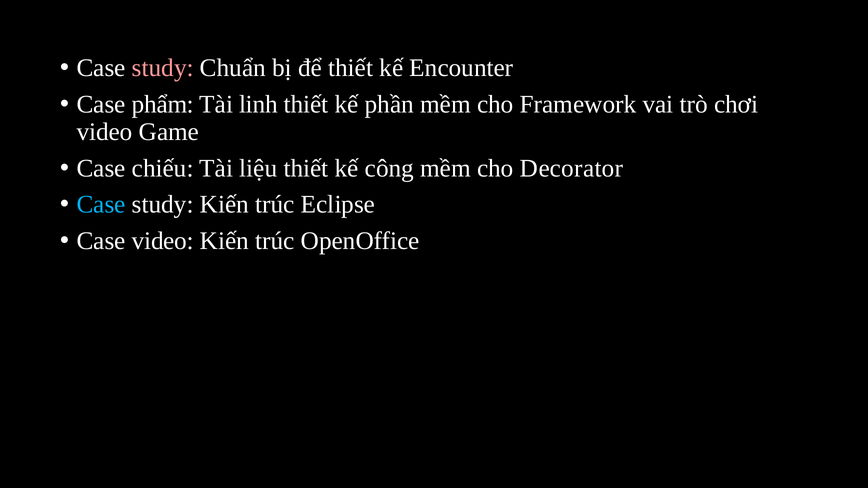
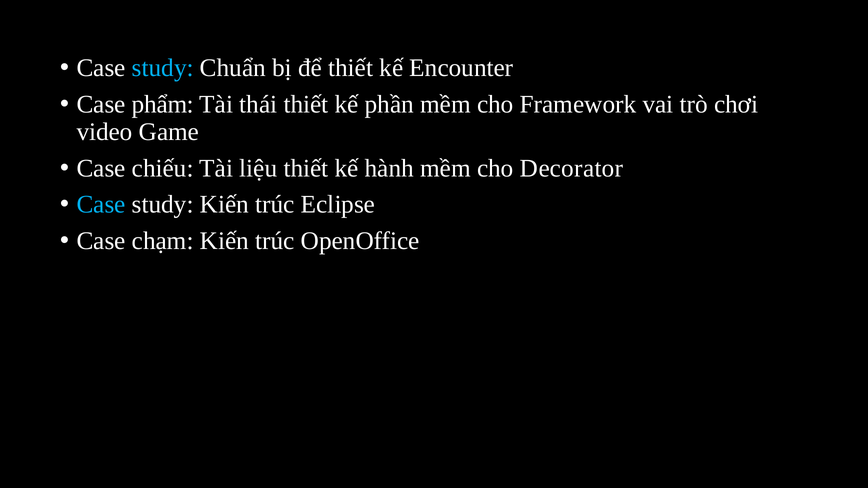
study colour: pink -> light blue (163, 68)
linh: linh -> thái (258, 105)
công: công -> hành (389, 168)
Case video: video -> chạm (163, 241)
